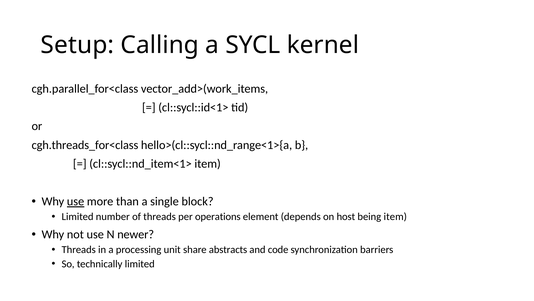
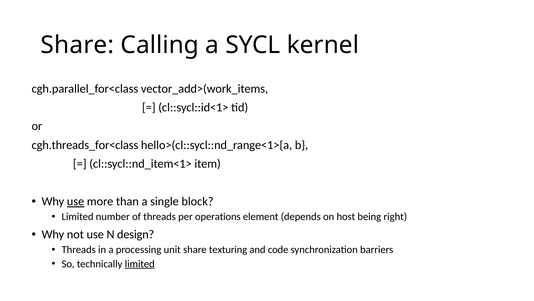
Setup: Setup -> Share (77, 45)
being item: item -> right (395, 216)
newer: newer -> design (136, 234)
abstracts: abstracts -> texturing (228, 249)
limited underline: none -> present (140, 263)
